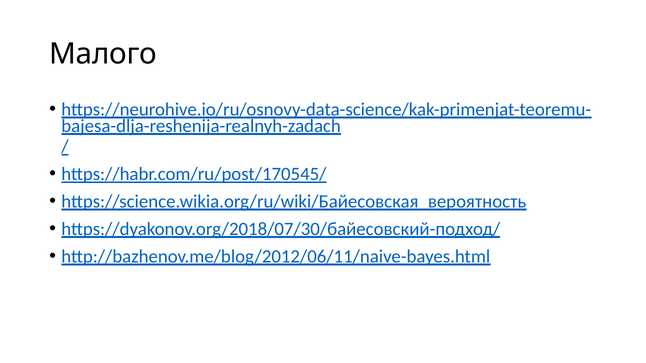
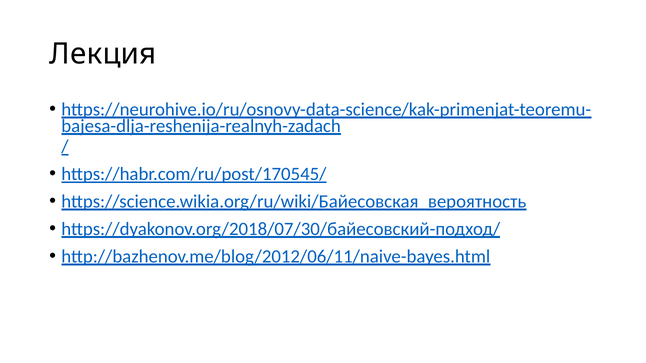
Малого: Малого -> Лекция (103, 54)
